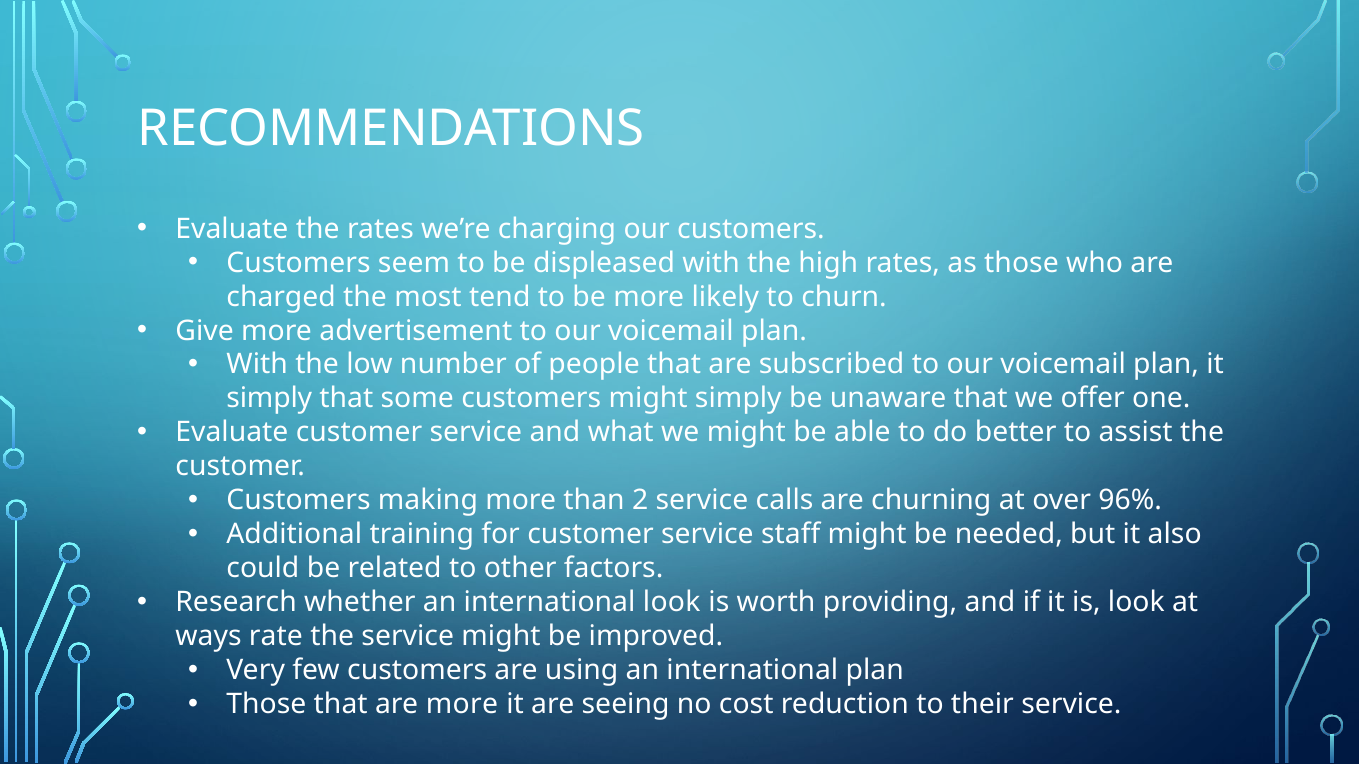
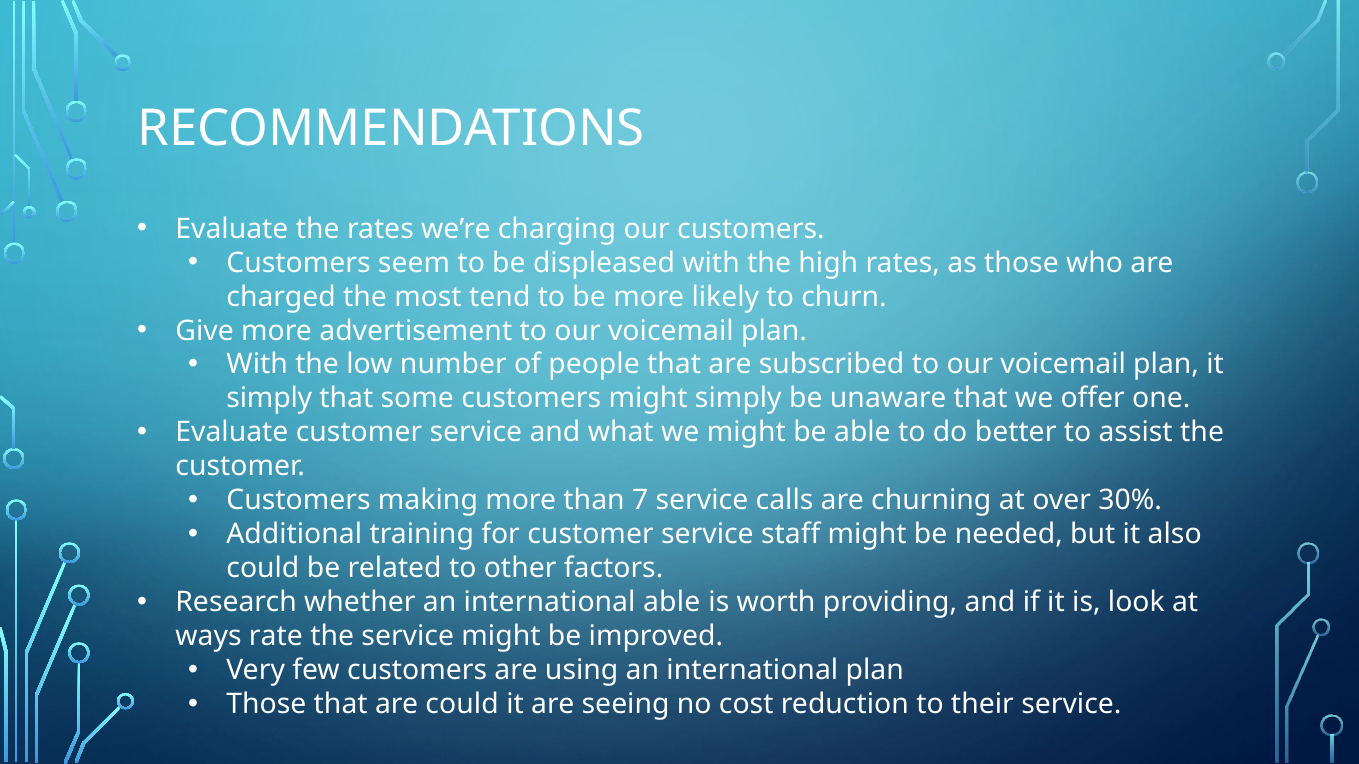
2: 2 -> 7 (640, 501)
96%: 96% -> 30% (1130, 501)
international look: look -> able (672, 603)
are more: more -> could (462, 705)
